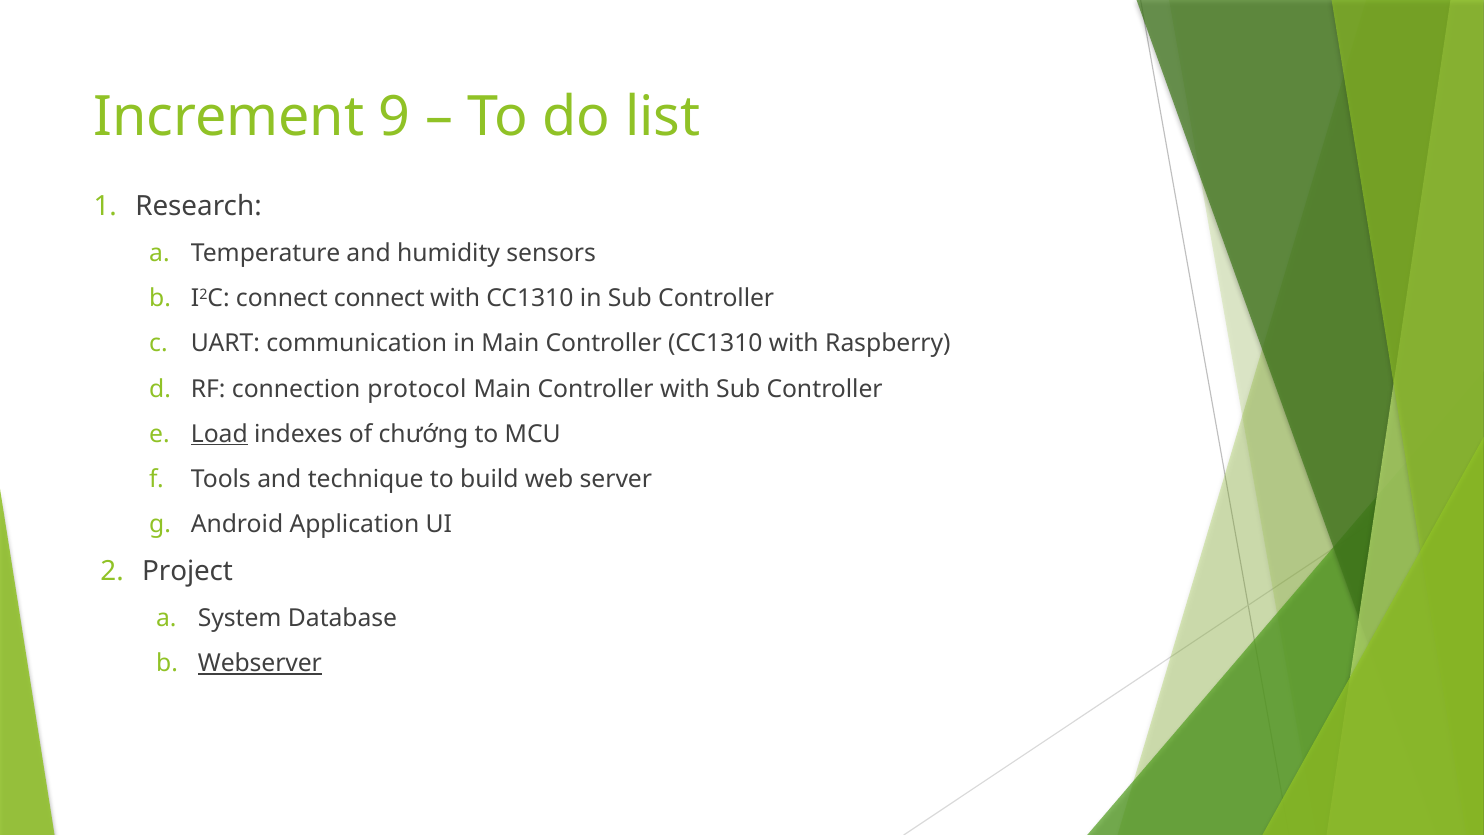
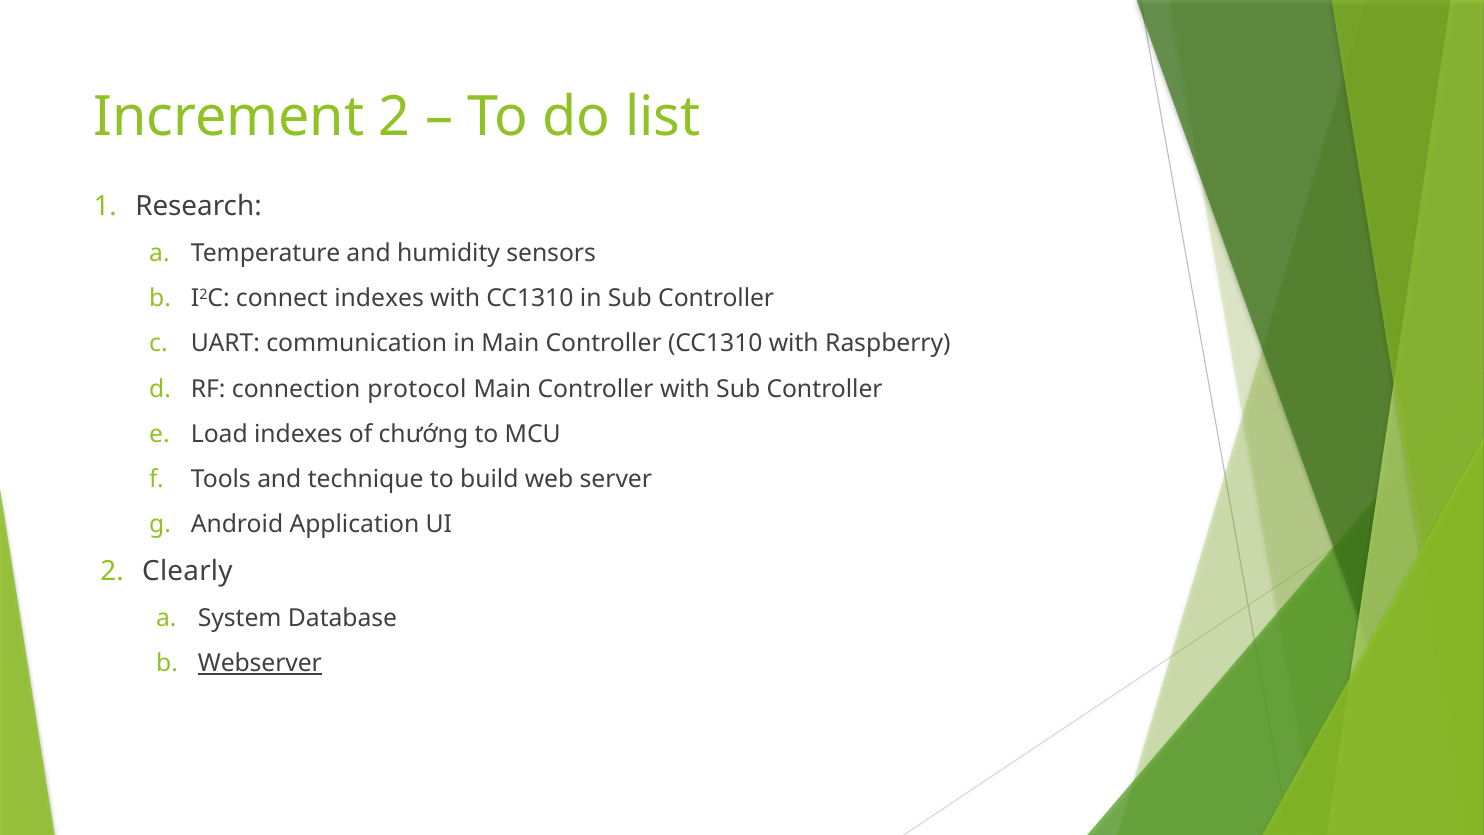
Increment 9: 9 -> 2 (395, 117)
connect connect: connect -> indexes (379, 299)
Load underline: present -> none (219, 434)
Project: Project -> Clearly (187, 571)
